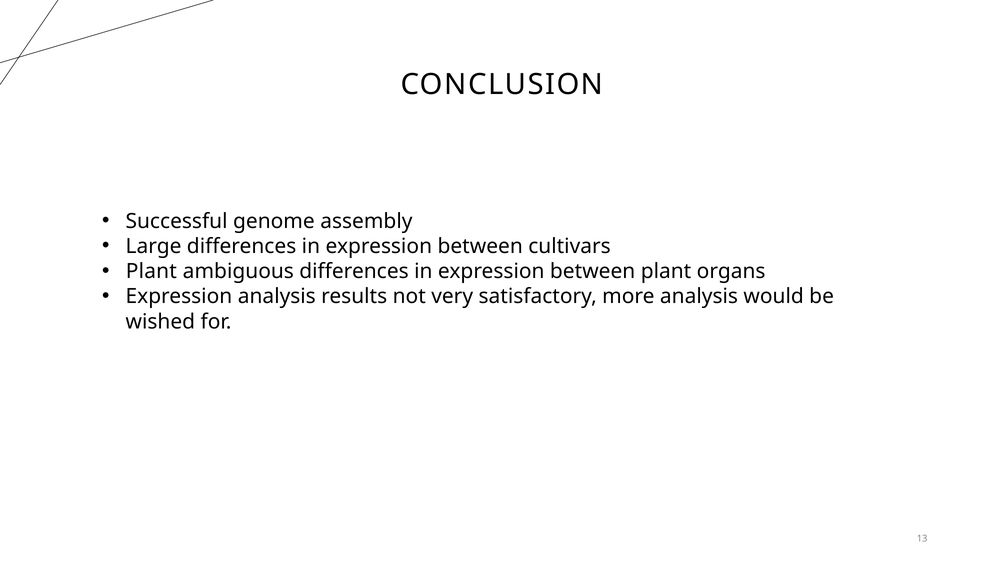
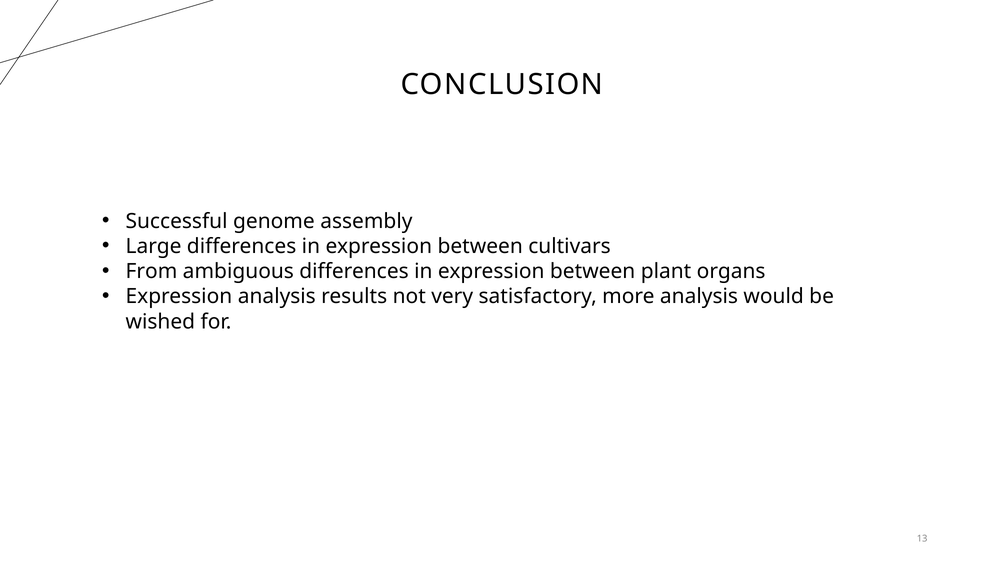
Plant: Plant -> From (151, 271)
